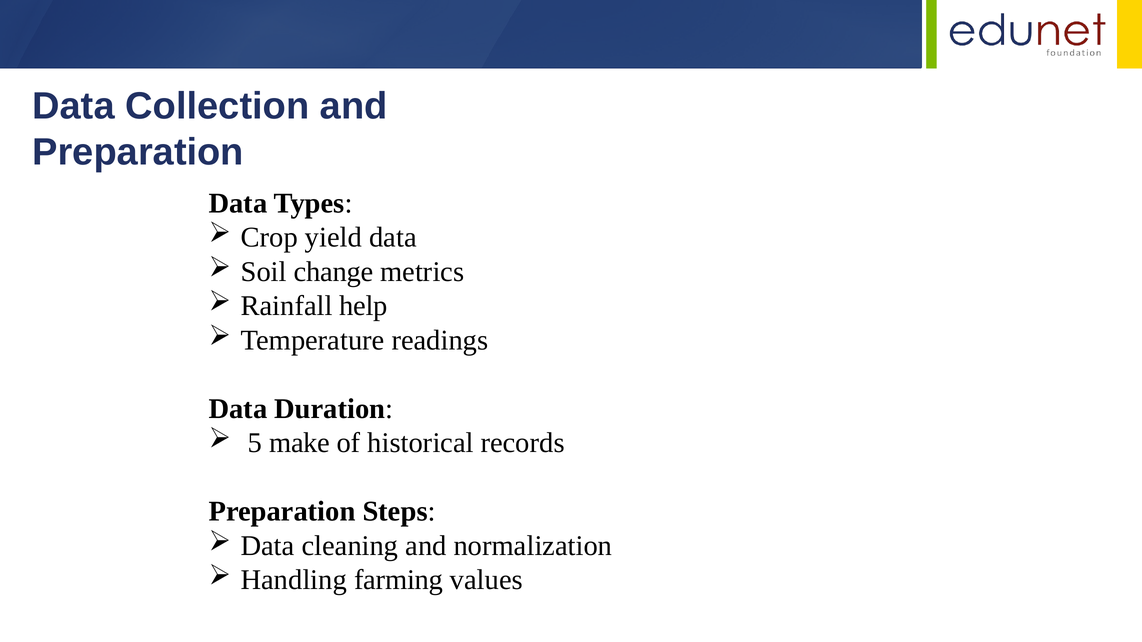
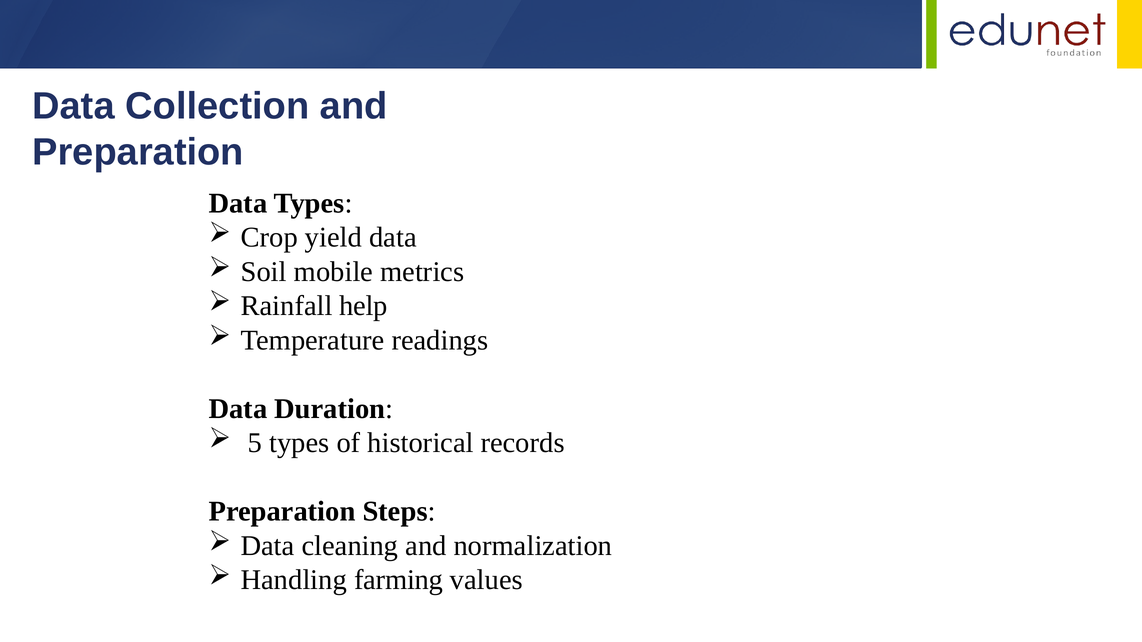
change: change -> mobile (333, 272)
5 make: make -> types (299, 443)
